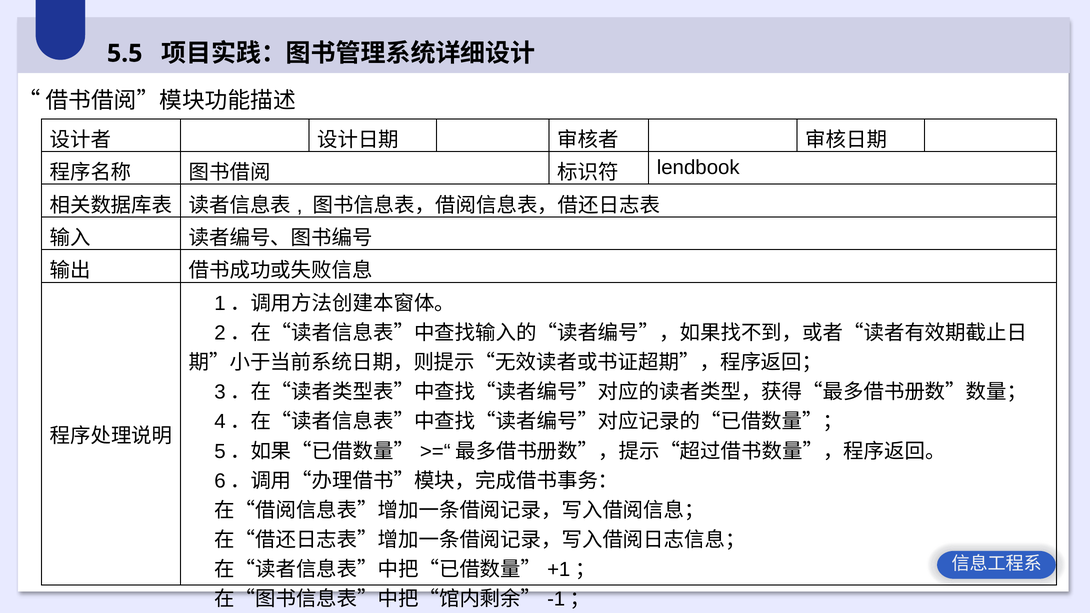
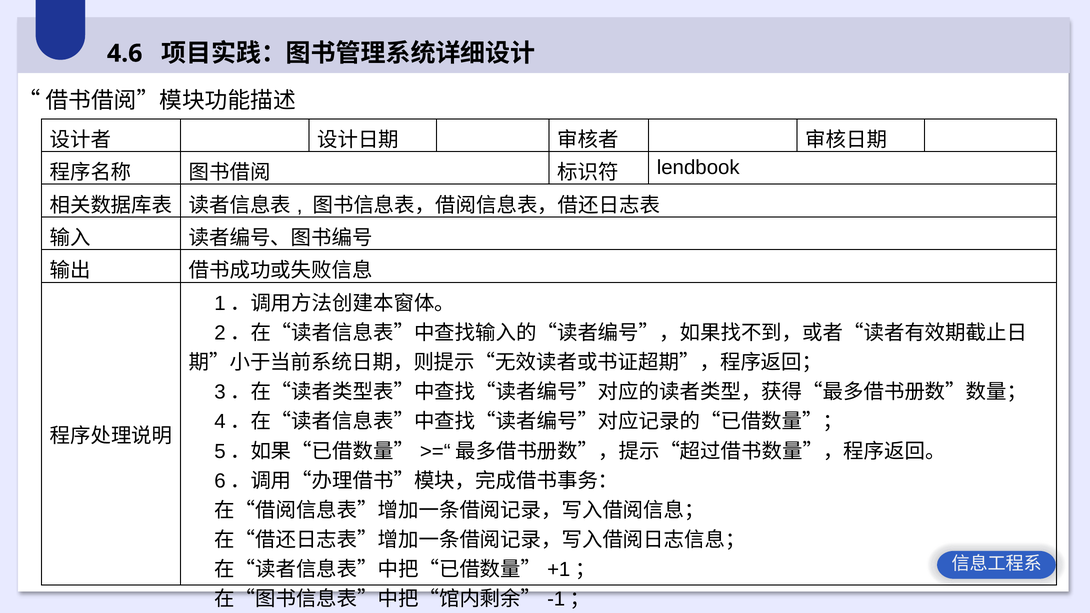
5.5: 5.5 -> 4.6 (125, 53)
